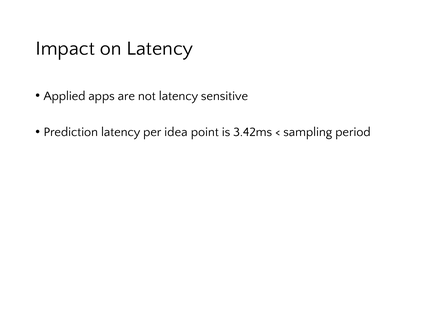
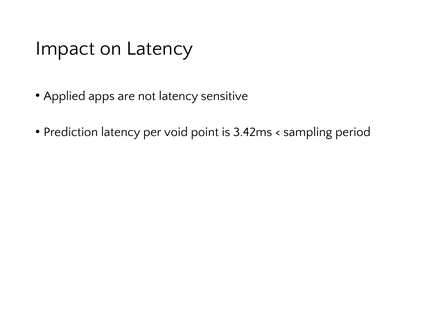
idea: idea -> void (176, 132)
